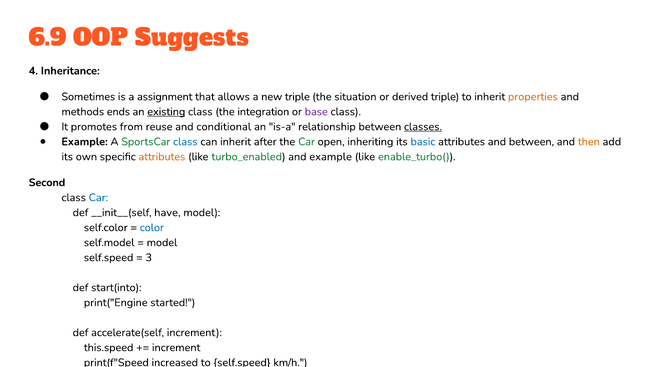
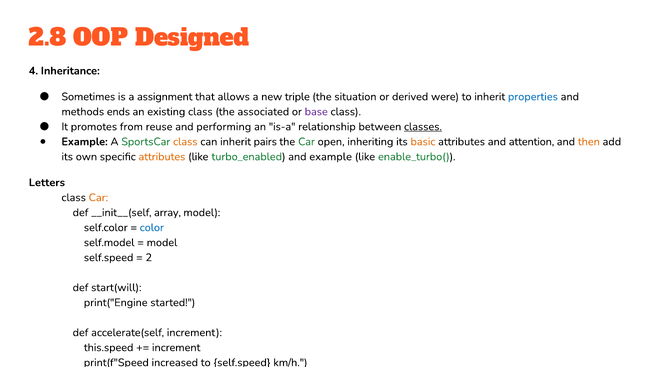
6.9: 6.9 -> 2.8 (48, 38)
Suggests: Suggests -> Designed (192, 38)
derived triple: triple -> were (445, 97)
properties colour: orange -> blue (533, 97)
existing underline: present -> none (166, 112)
integration: integration -> associated (263, 112)
conditional: conditional -> performing (224, 127)
class colour: blue -> orange (185, 142)
after: after -> pairs (265, 142)
basic colour: blue -> orange (423, 142)
and between: between -> attention (532, 142)
Second: Second -> Letters (47, 183)
Car colour: blue -> orange (98, 198)
have: have -> array (167, 213)
3: 3 -> 2 (149, 258)
start(into: start(into -> start(will (116, 288)
